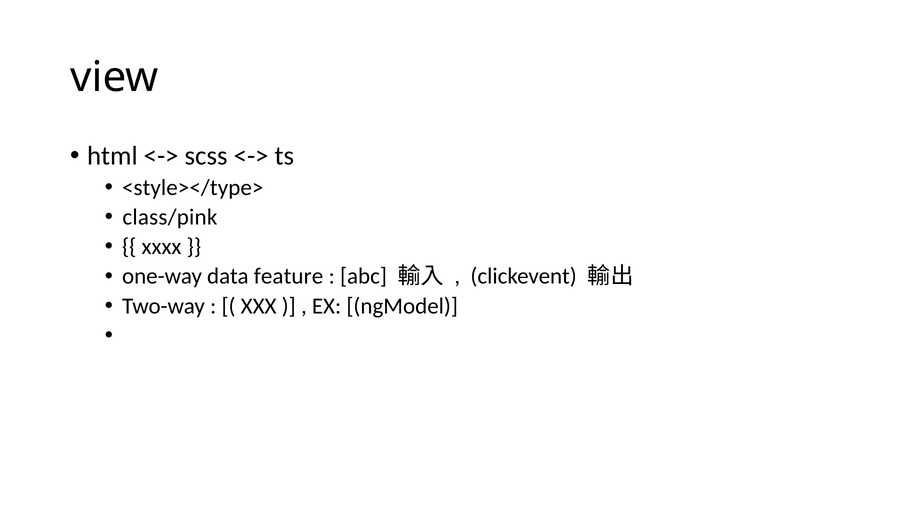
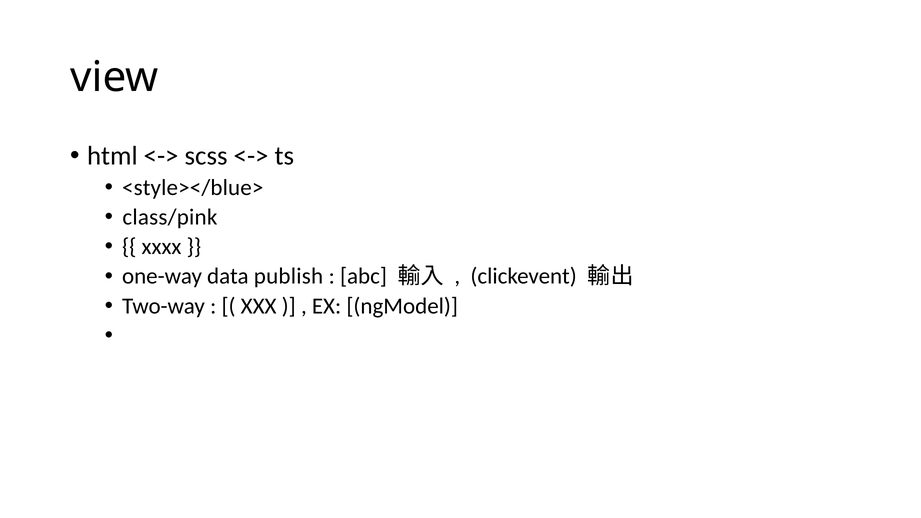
<style></type>: <style></type> -> <style></blue> (193, 187)
feature: feature -> publish (288, 276)
